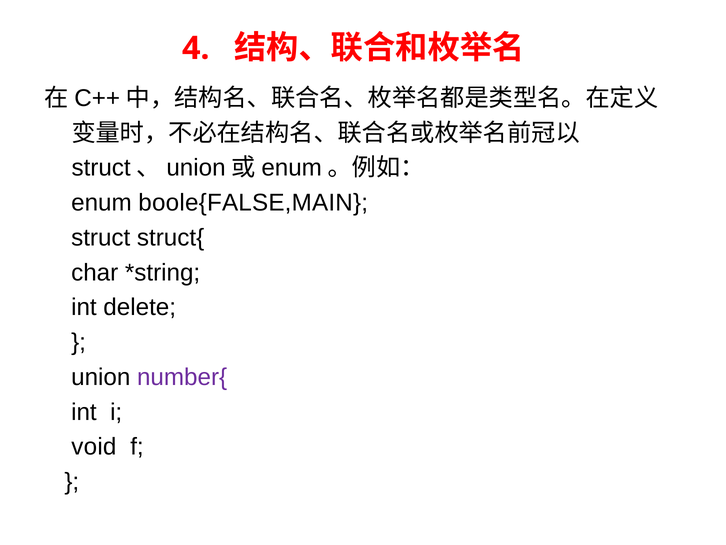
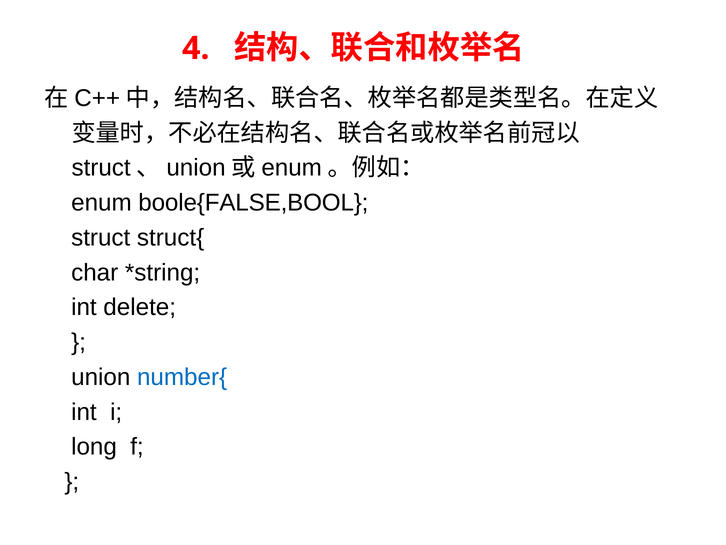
boole{FALSE,MAIN: boole{FALSE,MAIN -> boole{FALSE,BOOL (253, 203)
number{ colour: purple -> blue (182, 377)
void: void -> long (94, 446)
